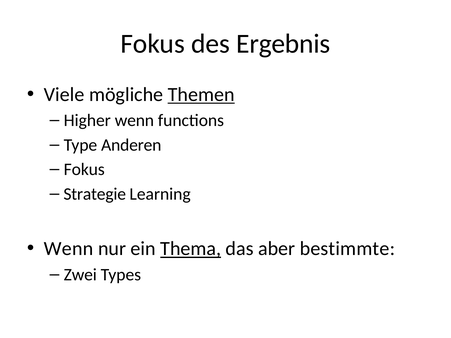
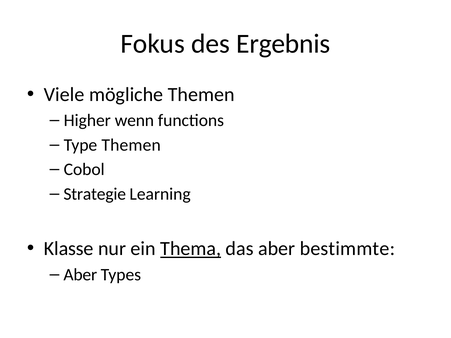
Themen underline: present -> none (201, 95)
Type Anderen: Anderen -> Themen (131, 145)
Fokus: Fokus -> Cobol (84, 170)
Wenn: Wenn -> Klasse (69, 249)
Zwei: Zwei -> Aber (80, 275)
